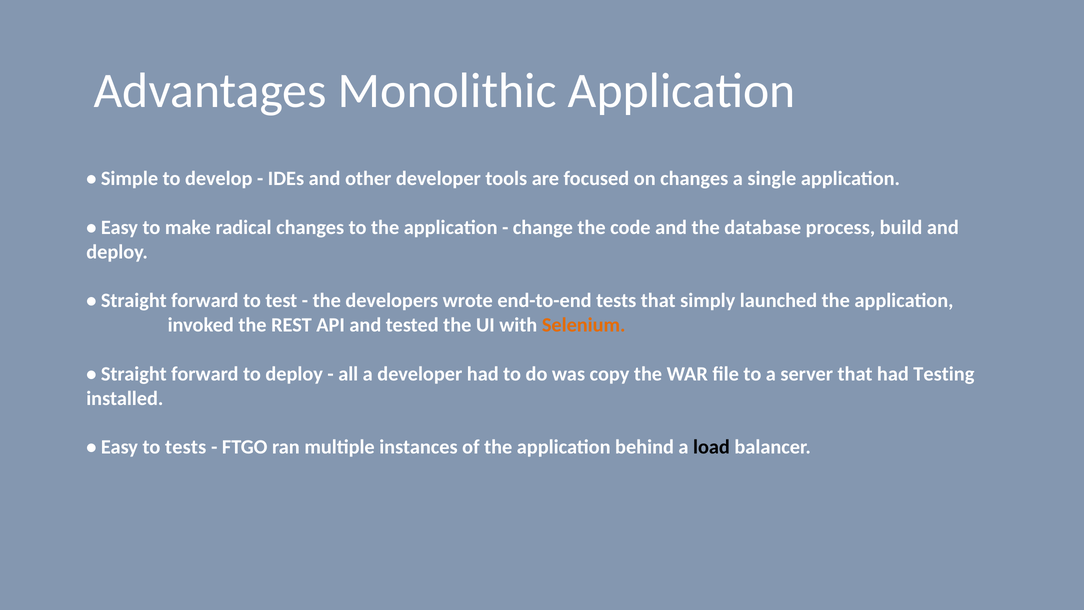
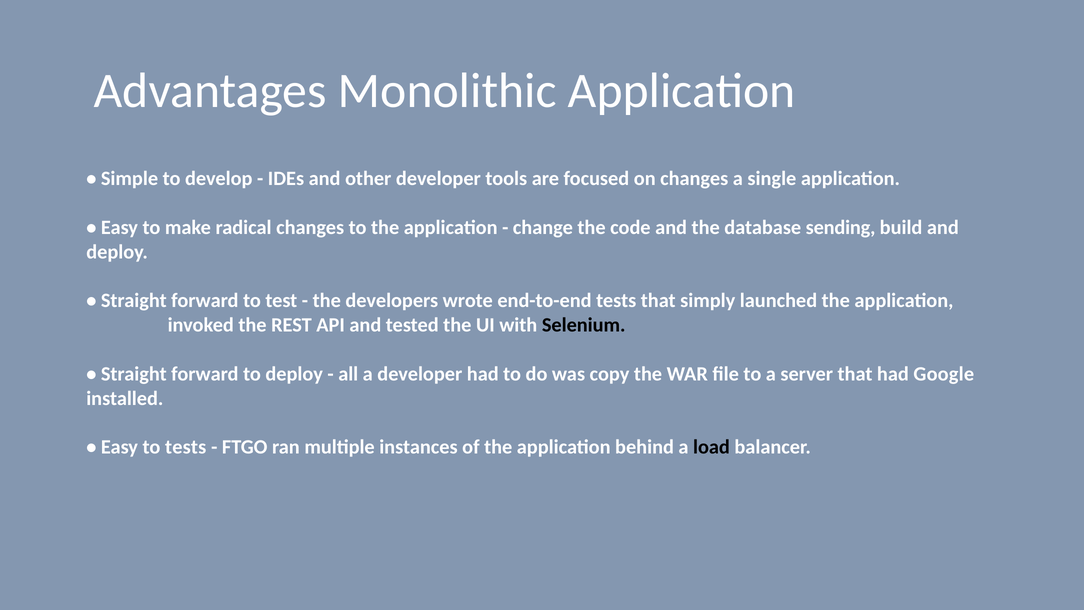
process: process -> sending (841, 227)
Selenium colour: orange -> black (584, 325)
Testing: Testing -> Google (944, 374)
